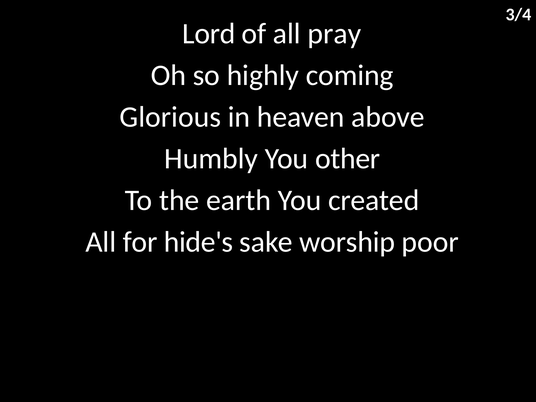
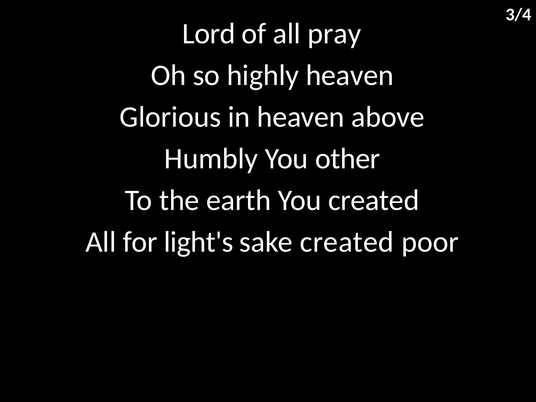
highly coming: coming -> heaven (350, 75)
hide's: hide's -> light's (199, 242)
sake worship: worship -> created (347, 242)
